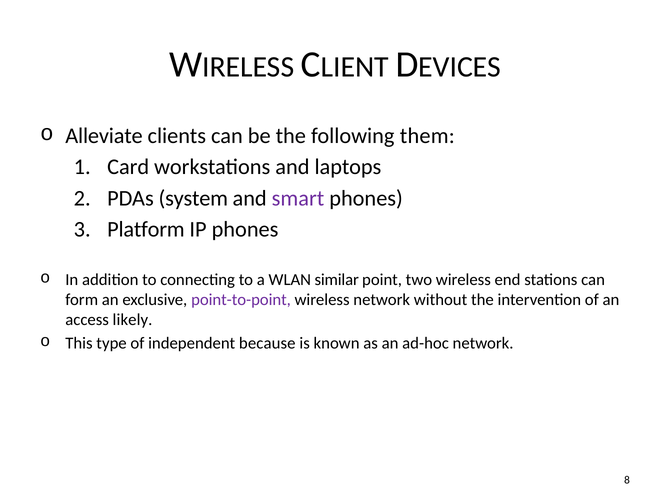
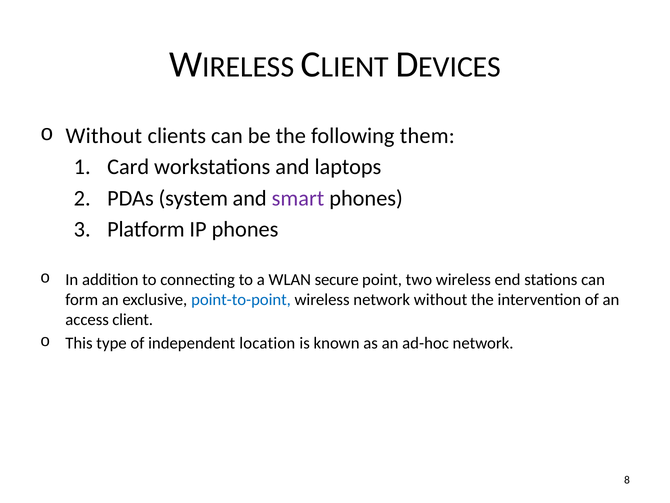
Alleviate: Alleviate -> Without (104, 136)
similar: similar -> secure (337, 279)
point-to-point colour: purple -> blue (241, 299)
likely: likely -> client (133, 319)
because: because -> location (267, 343)
